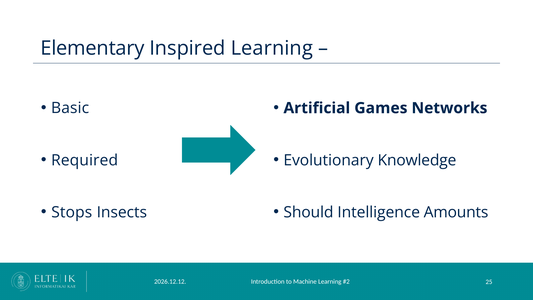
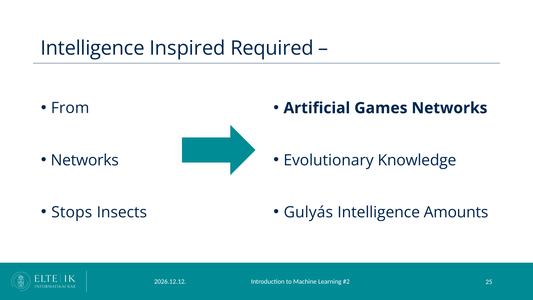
Elementary: Elementary -> Intelligence (93, 48)
Inspired Learning: Learning -> Required (272, 48)
Basic: Basic -> From (70, 108)
Required: Required -> Networks (85, 160)
Should: Should -> Gulyás (308, 212)
